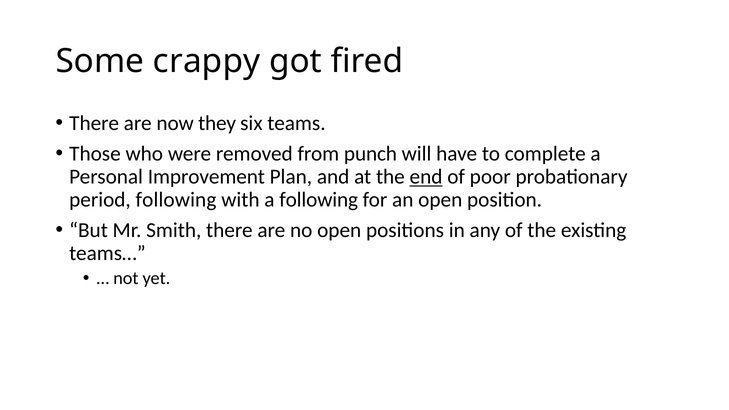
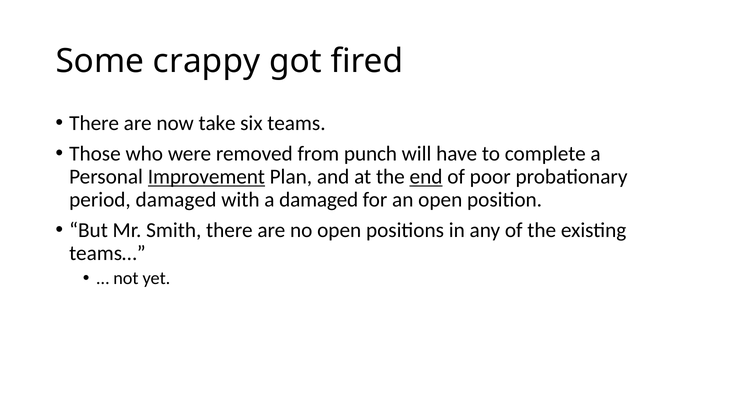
they: they -> take (217, 123)
Improvement underline: none -> present (206, 177)
period following: following -> damaged (176, 200)
a following: following -> damaged (319, 200)
